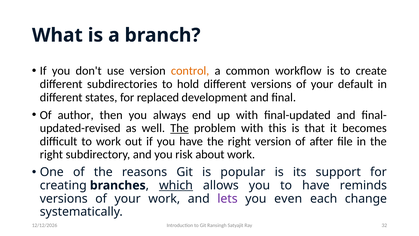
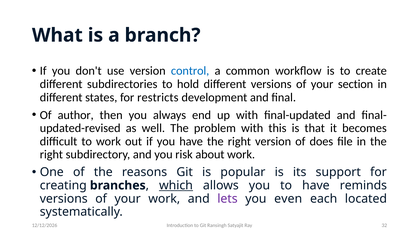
control colour: orange -> blue (190, 71)
default: default -> section (356, 84)
replaced: replaced -> restricts (158, 97)
The underline: present -> none (180, 128)
after: after -> does (321, 141)
change: change -> located (366, 198)
